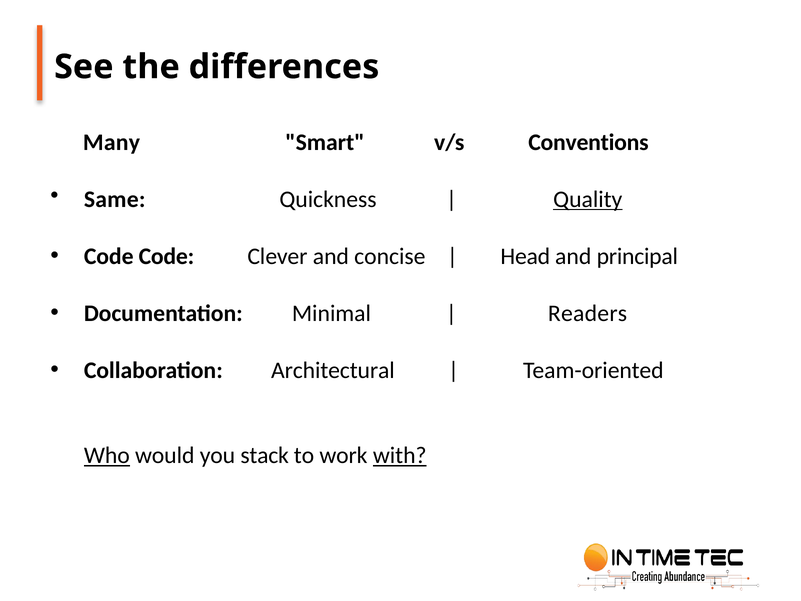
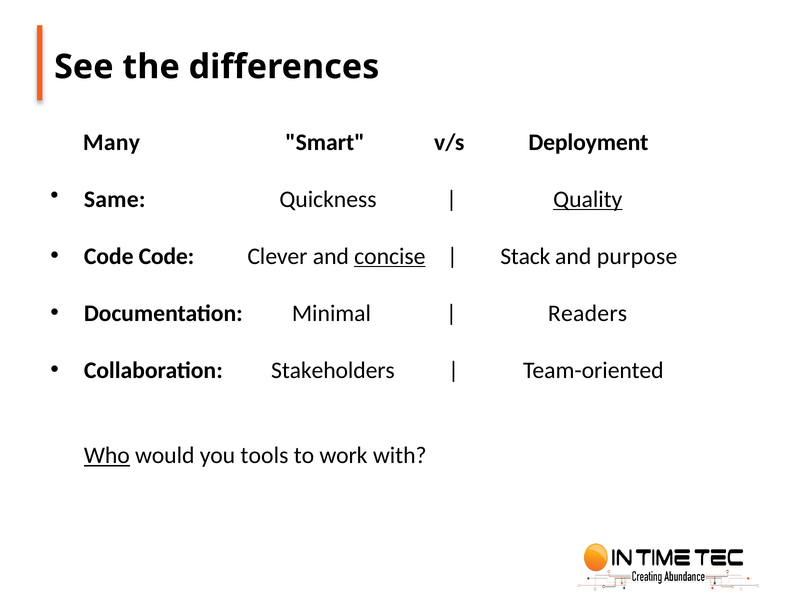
Conventions: Conventions -> Deployment (588, 142)
concise underline: none -> present (390, 256)
Head: Head -> Stack (525, 256)
principal: principal -> purpose (637, 256)
Architectural: Architectural -> Stakeholders (333, 370)
stack: stack -> tools (264, 455)
with underline: present -> none (400, 455)
